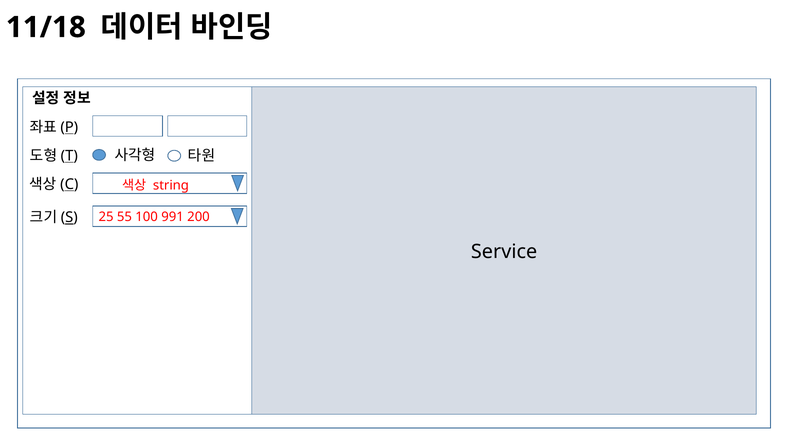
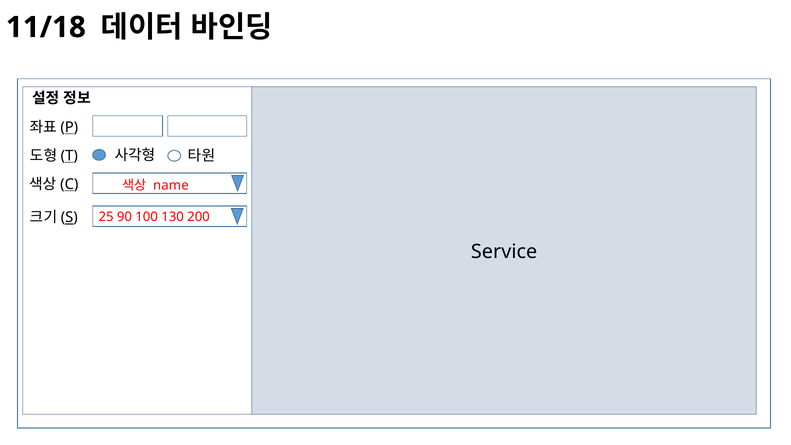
string: string -> name (171, 185)
55: 55 -> 90 (124, 217)
991: 991 -> 130 (173, 217)
